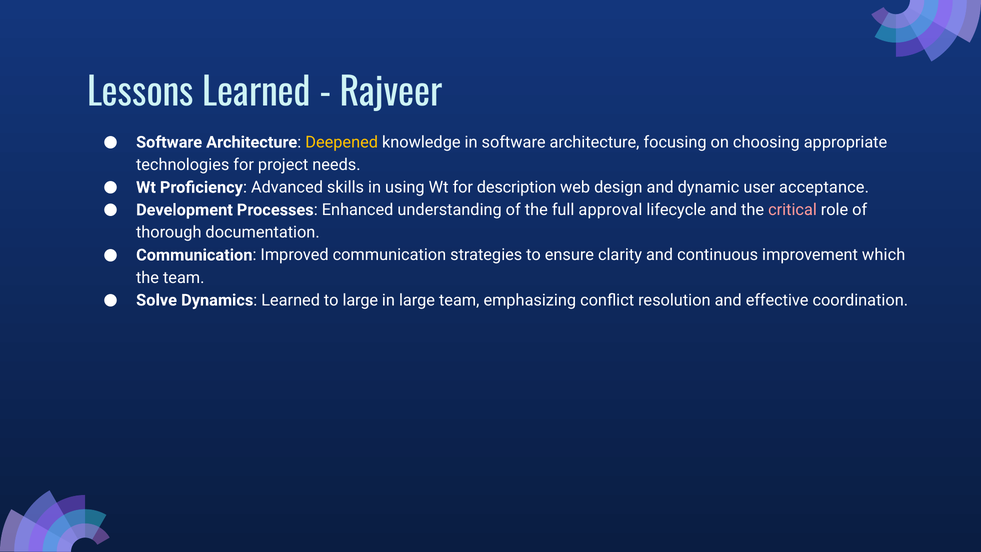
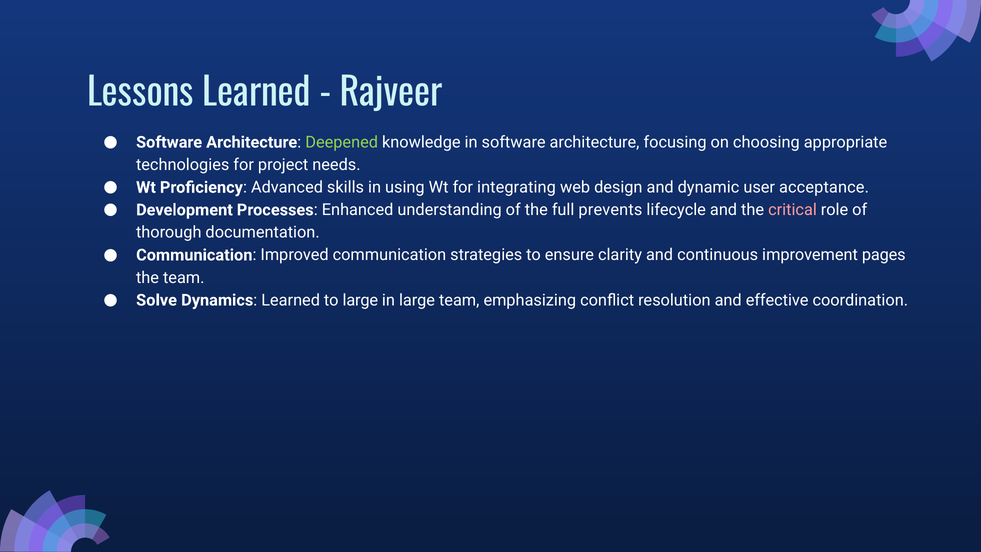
Deepened colour: yellow -> light green (342, 142)
description: description -> integrating (516, 187)
approval: approval -> prevents (610, 210)
which: which -> pages (884, 255)
